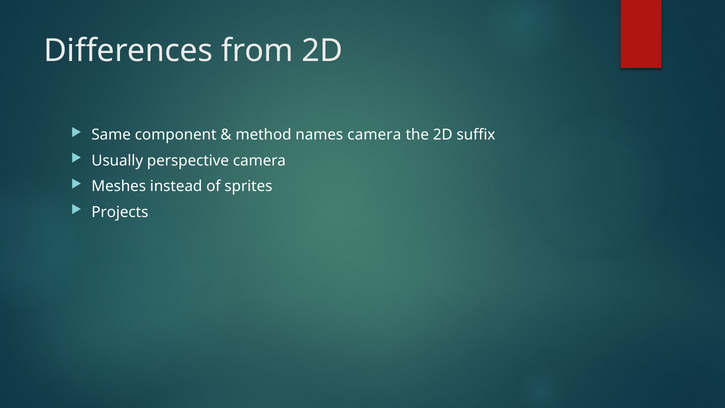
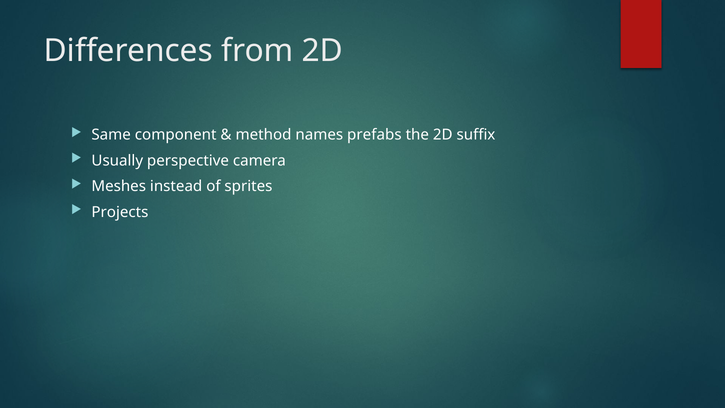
names camera: camera -> prefabs (374, 135)
